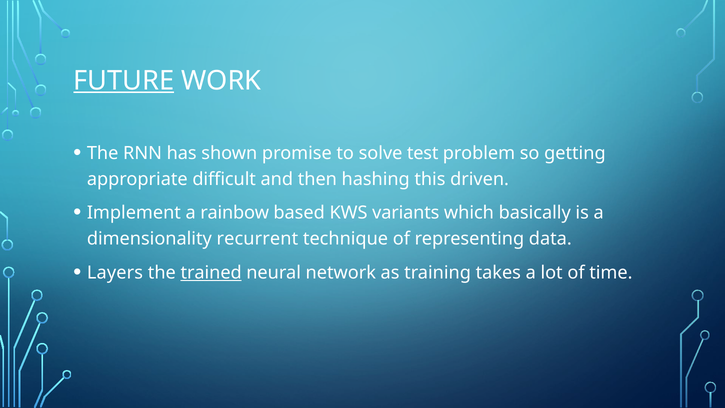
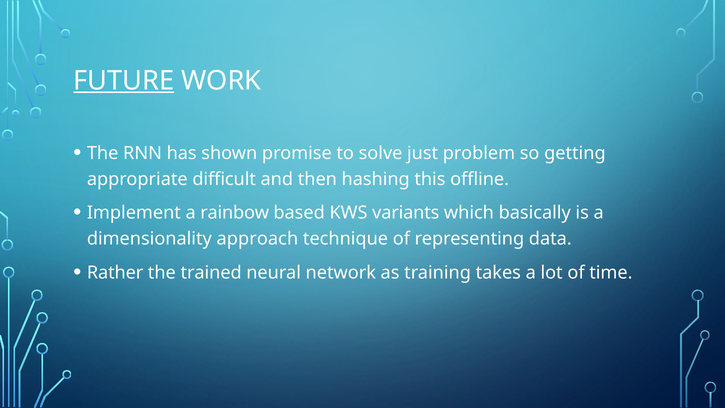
test: test -> just (423, 153)
driven: driven -> offline (480, 179)
recurrent: recurrent -> approach (257, 239)
Layers: Layers -> Rather (115, 272)
trained underline: present -> none (211, 272)
